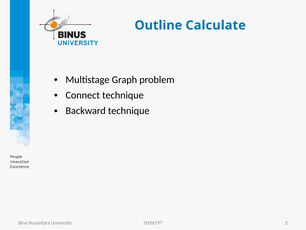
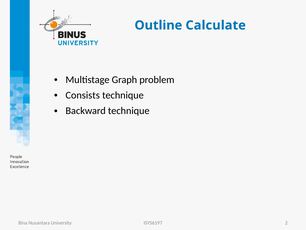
Connect: Connect -> Consists (83, 95)
